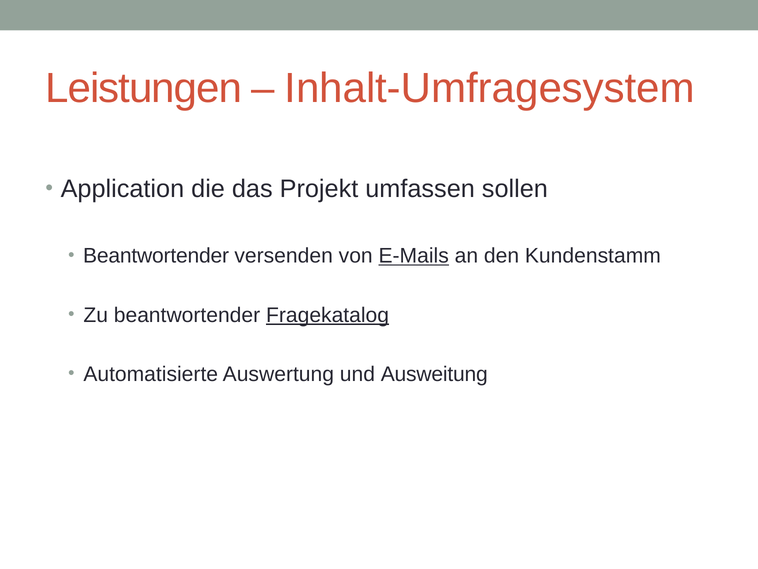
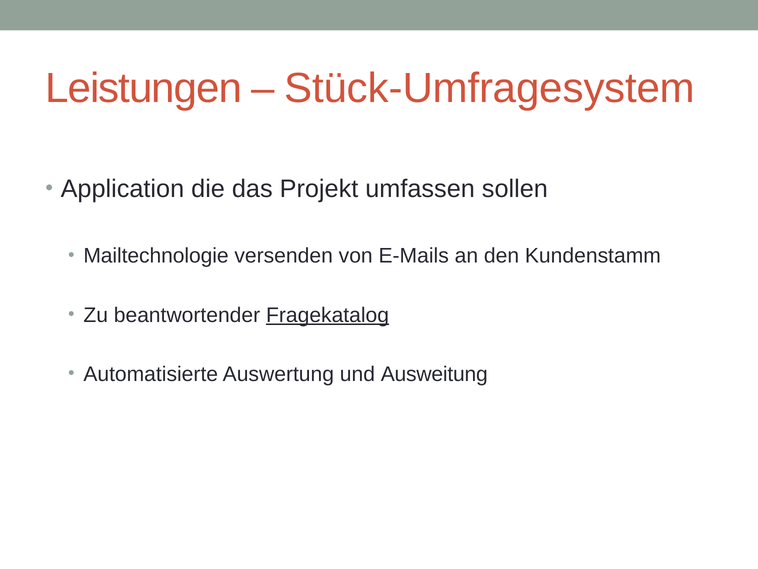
Inhalt-Umfragesystem: Inhalt-Umfragesystem -> Stück-Umfragesystem (490, 88)
Beantwortender: Beantwortender -> Mailtechnologie (156, 256)
E-Mails underline: present -> none (414, 256)
